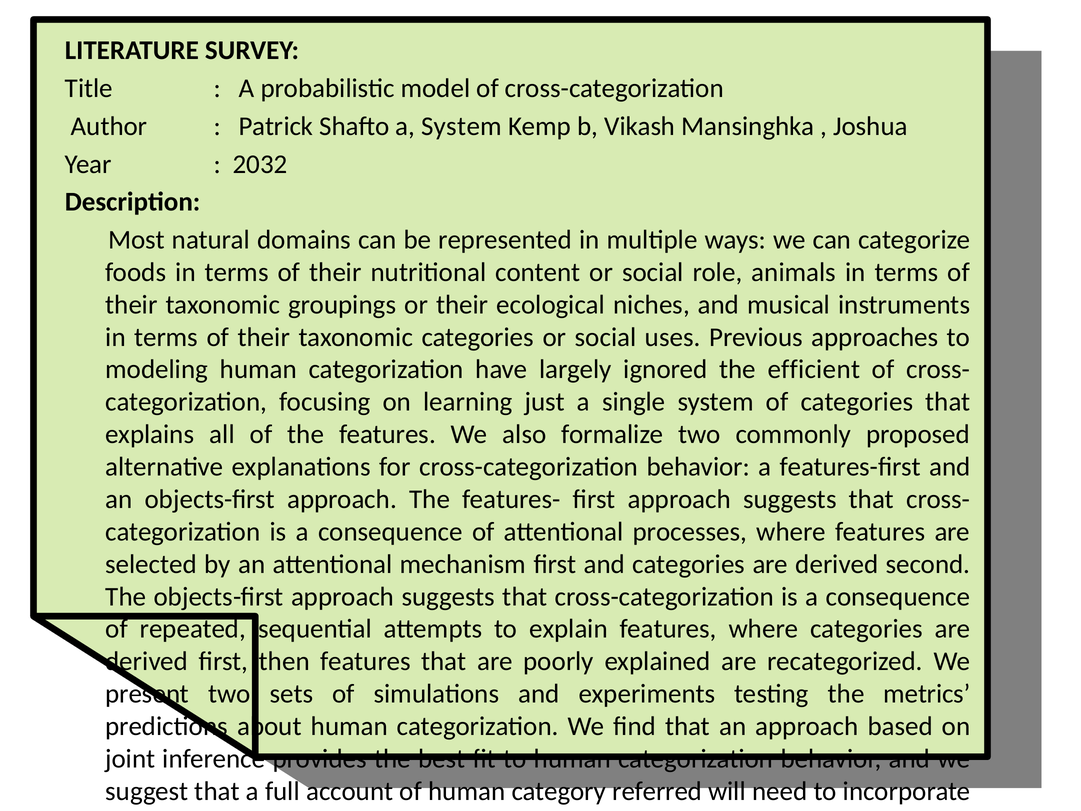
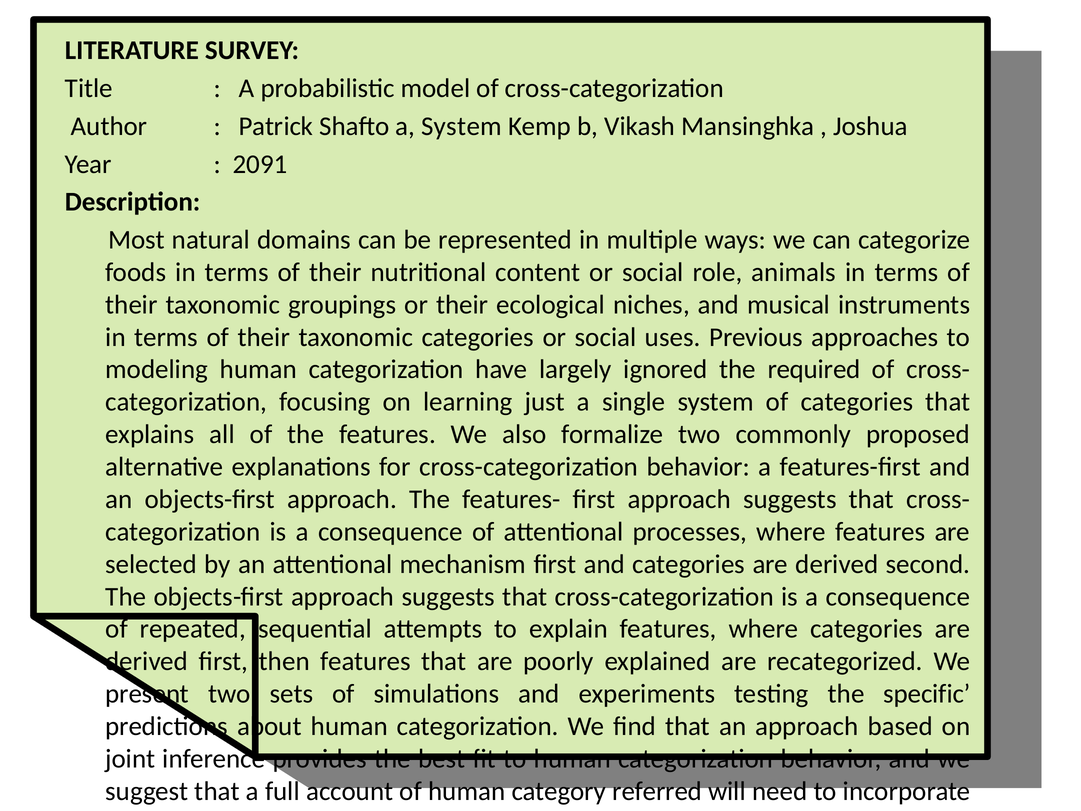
2032: 2032 -> 2091 (260, 164)
efficient: efficient -> required (814, 369)
metrics: metrics -> specific (927, 694)
